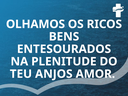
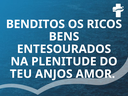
OLHAMOS: OLHAMOS -> BENDITOS (35, 24)
